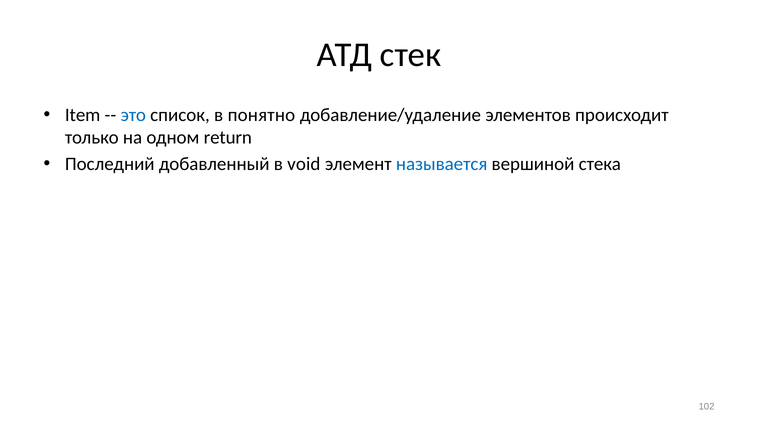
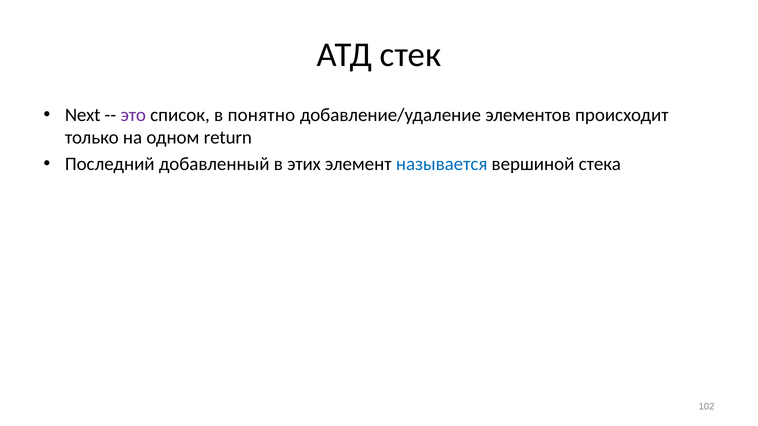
Item: Item -> Next (83, 115)
это colour: blue -> purple (133, 115)
void: void -> этих (304, 164)
